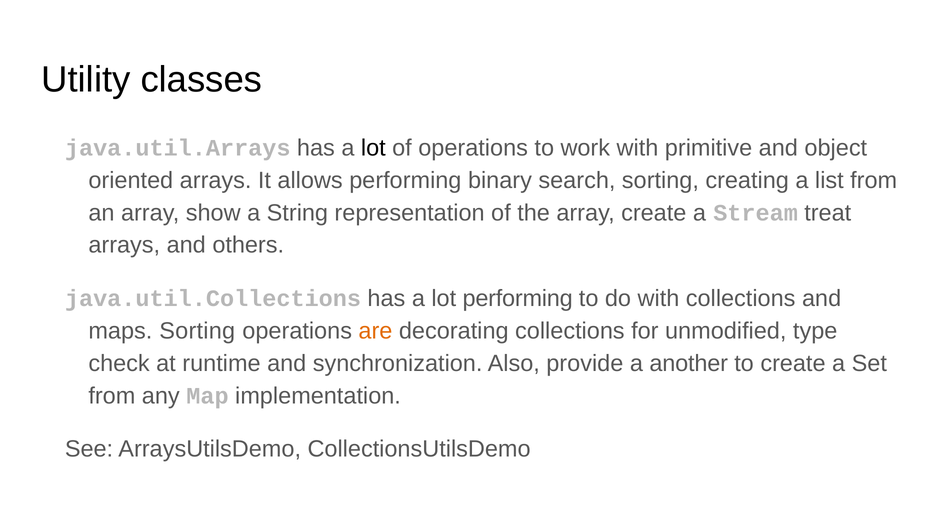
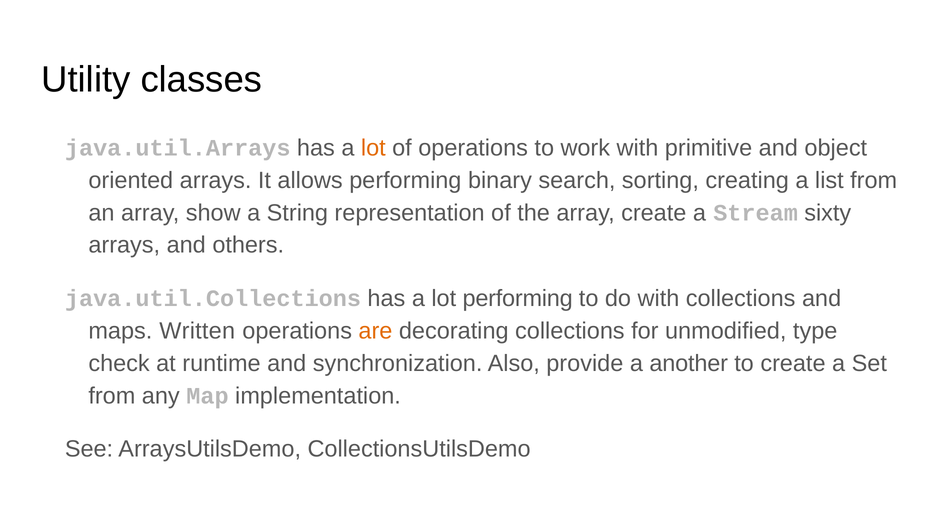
lot colour: black -> orange (373, 148)
treat: treat -> sixty (828, 213)
maps Sorting: Sorting -> Written (197, 331)
